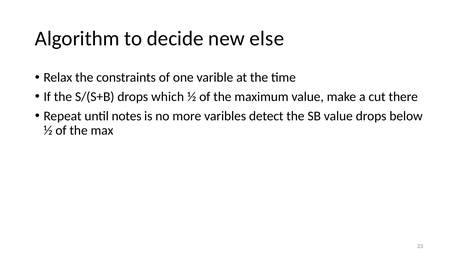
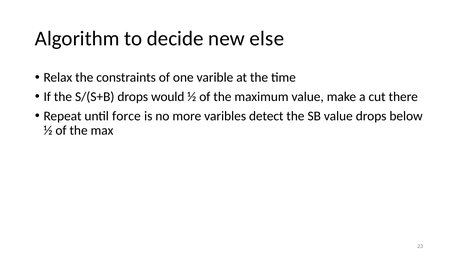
which: which -> would (168, 97)
notes: notes -> force (126, 116)
